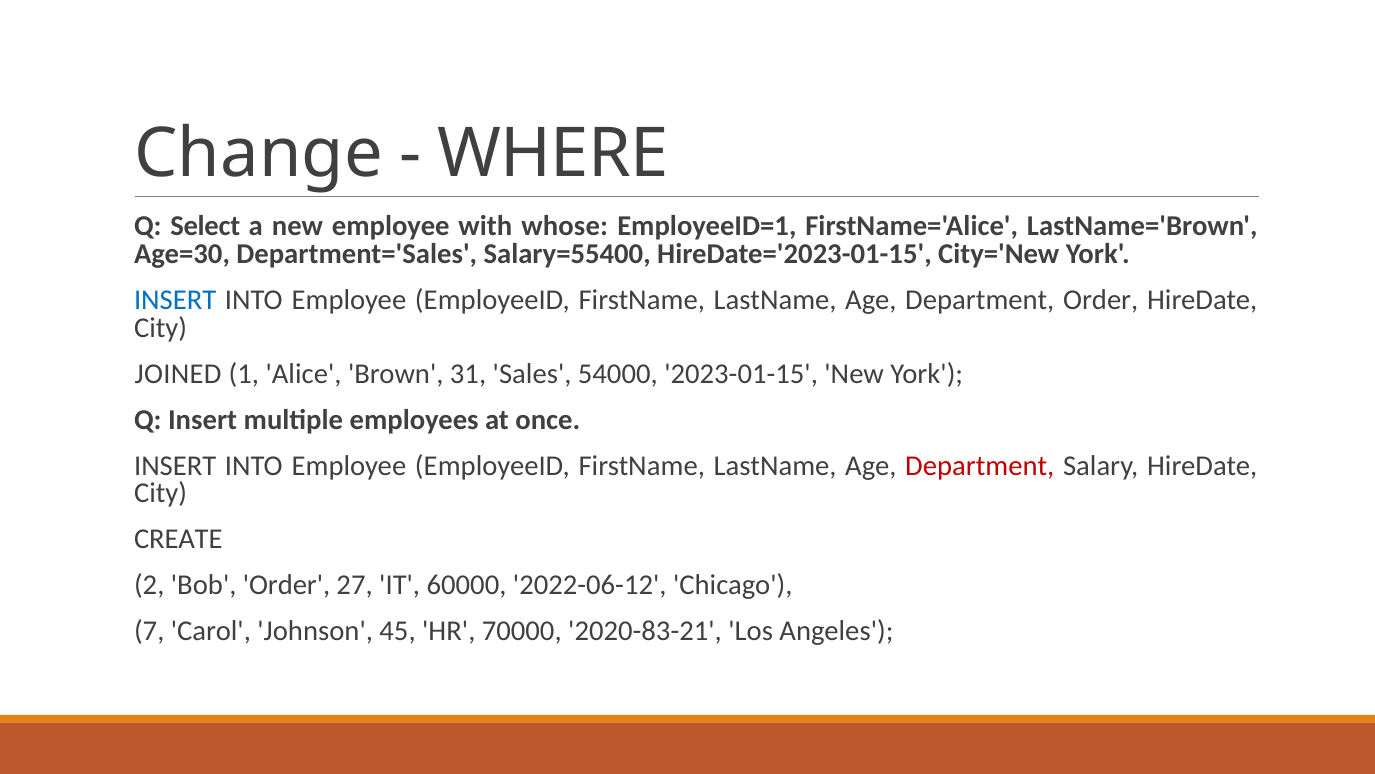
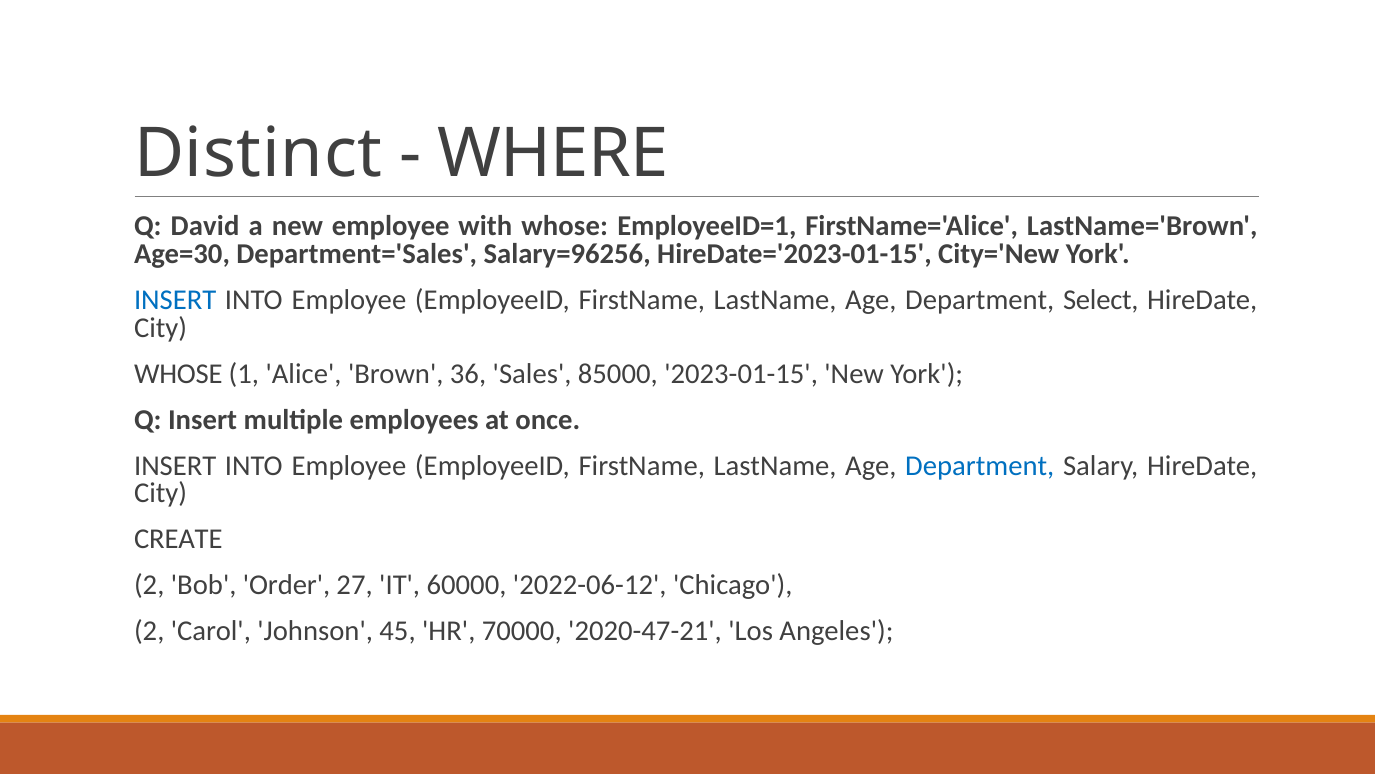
Change: Change -> Distinct (258, 154)
Select: Select -> David (205, 226)
Salary=55400: Salary=55400 -> Salary=96256 (567, 254)
Department Order: Order -> Select (1101, 300)
JOINED: JOINED -> WHOSE (178, 374)
31: 31 -> 36 (468, 374)
54000: 54000 -> 85000 (618, 374)
Department colour: red -> blue (980, 465)
7: 7 -> 2 (149, 631)
2020-83-21: 2020-83-21 -> 2020-47-21 (645, 631)
